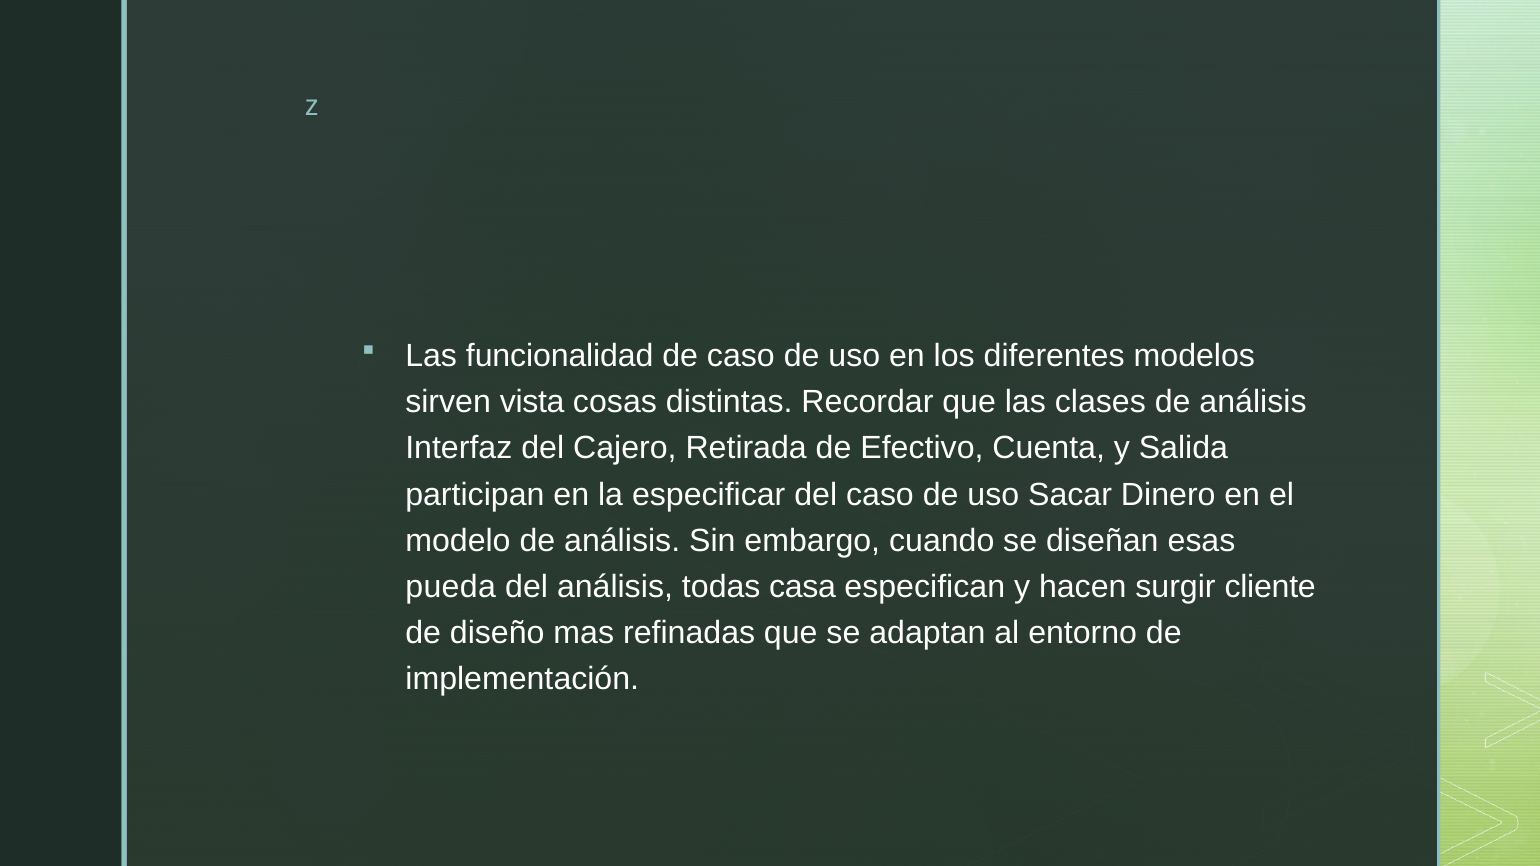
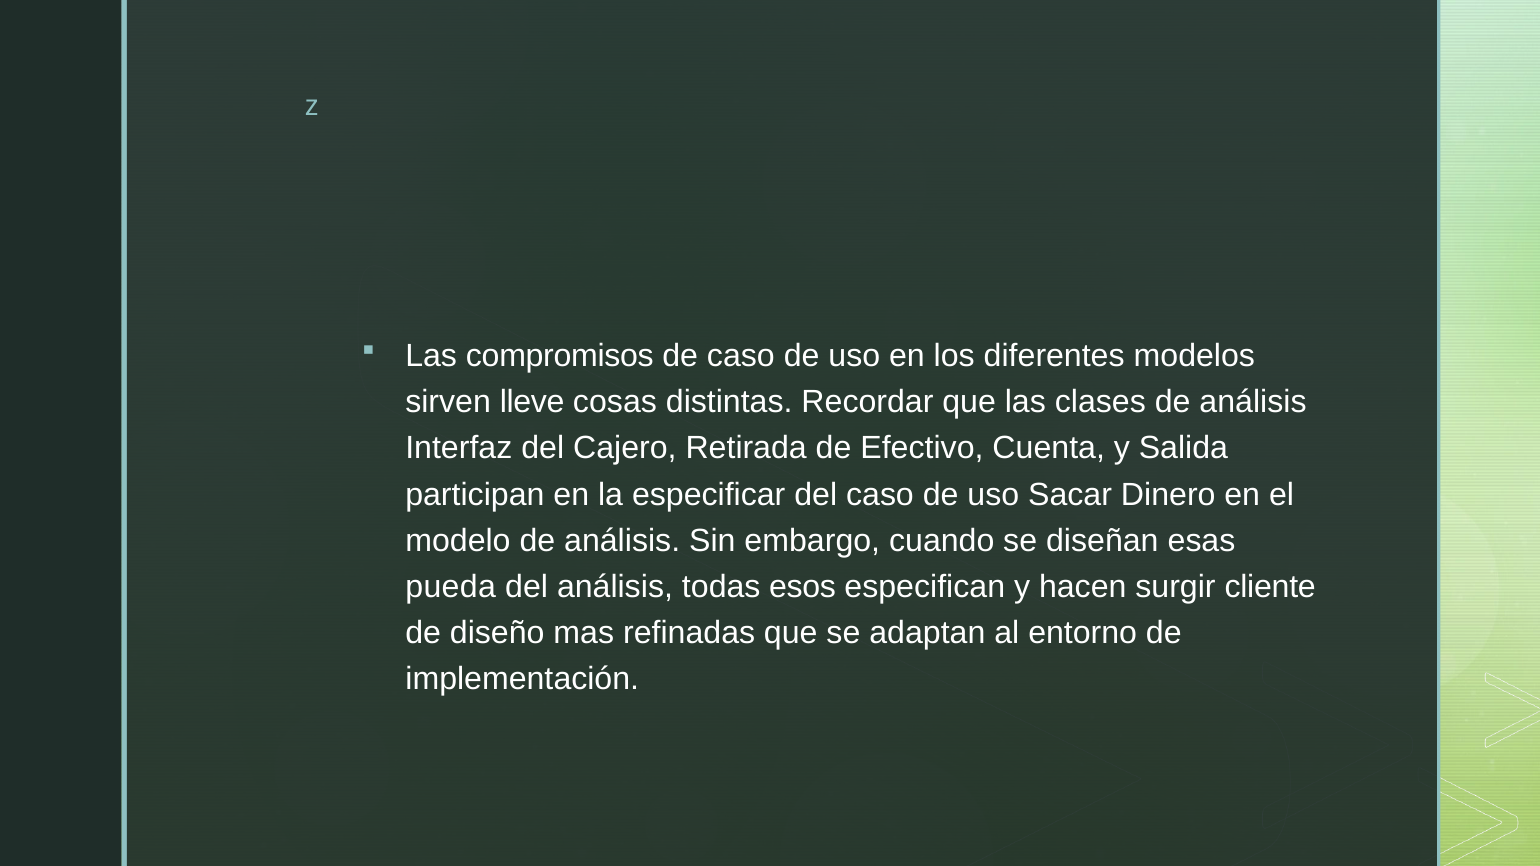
funcionalidad: funcionalidad -> compromisos (560, 356)
vista: vista -> lleve (532, 402)
casa: casa -> esos (803, 587)
